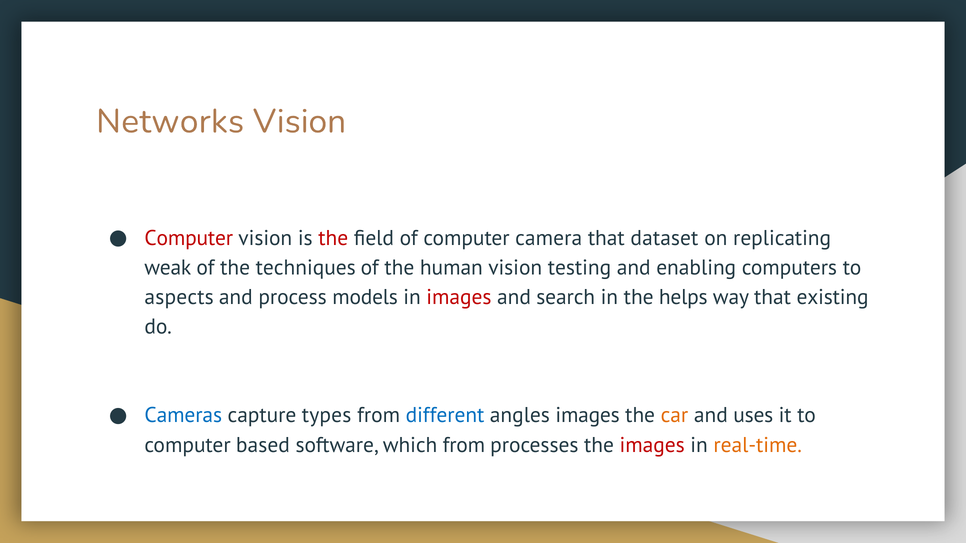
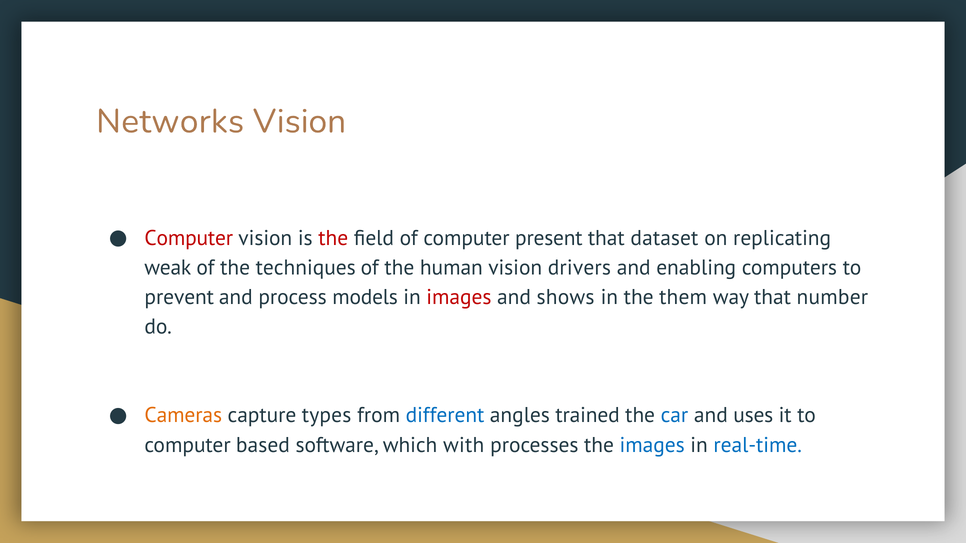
camera: camera -> present (549, 238)
testing: testing -> drivers (579, 268)
aspects: aspects -> prevent (179, 297)
search: search -> shows (566, 297)
helps: helps -> them (683, 297)
existing: existing -> number (832, 297)
Cameras colour: blue -> orange (183, 416)
angles images: images -> trained (588, 416)
car colour: orange -> blue (674, 416)
which from: from -> with (464, 445)
images colour: red -> blue (652, 445)
real-time colour: orange -> blue (758, 445)
